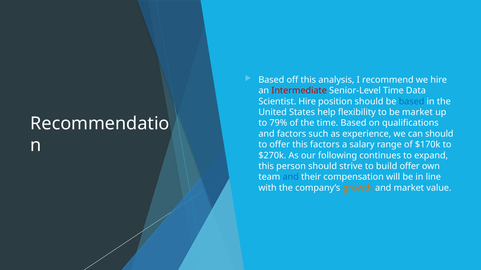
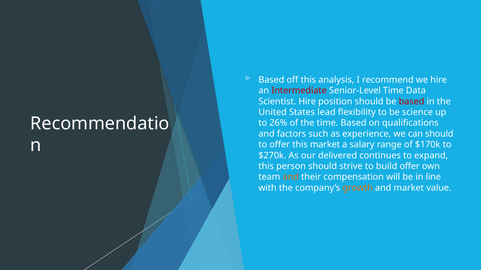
based colour: blue -> red (412, 102)
help: help -> lead (326, 112)
be market: market -> science (417, 112)
79%: 79% -> 26% (278, 123)
this factors: factors -> market (325, 145)
following: following -> delivered (338, 156)
and colour: blue -> orange (291, 177)
